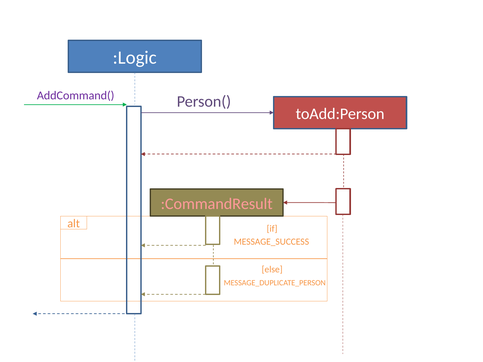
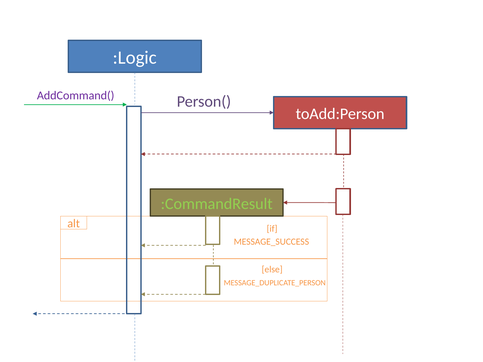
:CommandResult colour: pink -> light green (217, 204)
